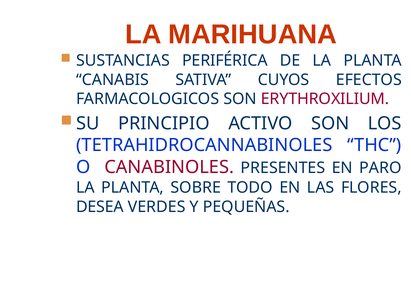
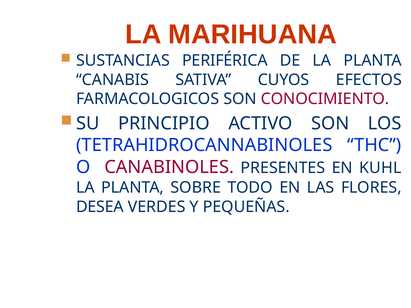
ERYTHROXILIUM: ERYTHROXILIUM -> CONOCIMIENTO (325, 99)
PARO: PARO -> KUHL (380, 168)
